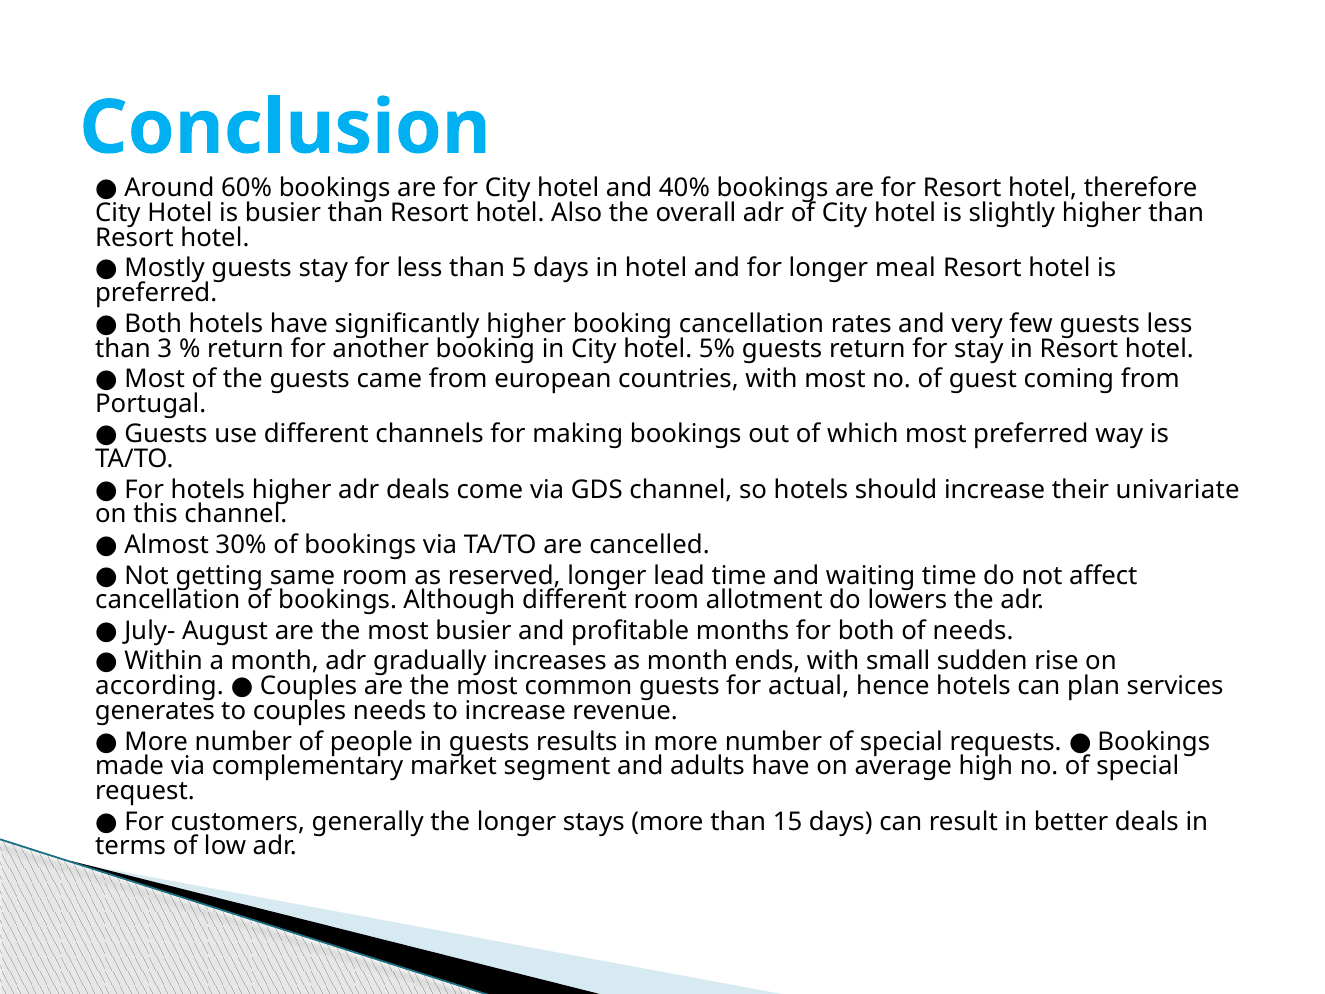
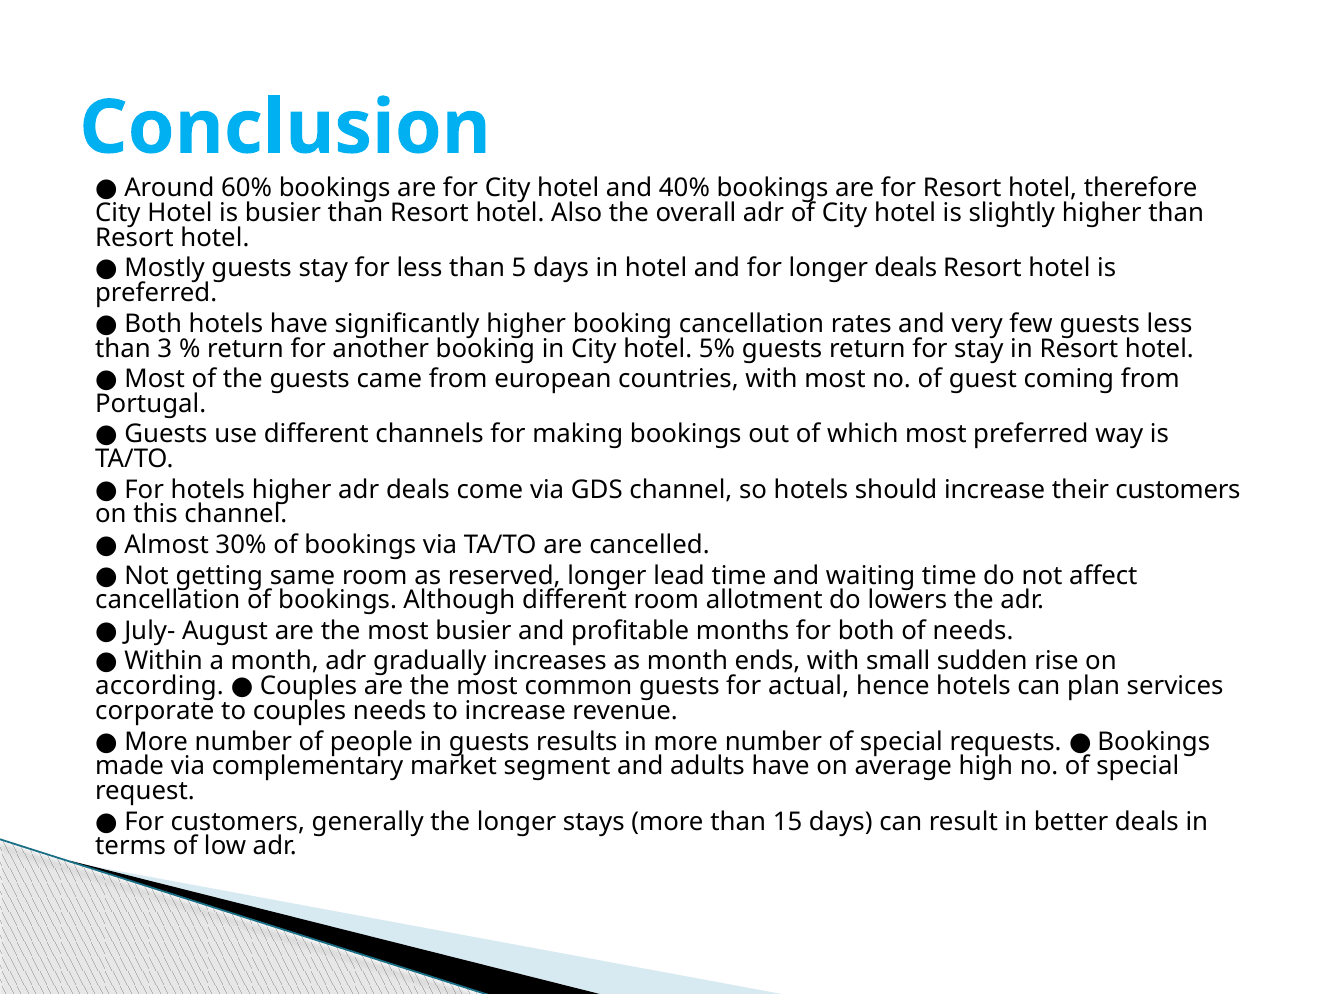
longer meal: meal -> deals (906, 268)
their univariate: univariate -> customers (1178, 490)
generates: generates -> corporate (155, 711)
